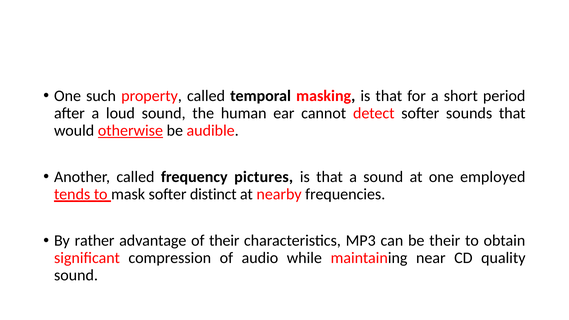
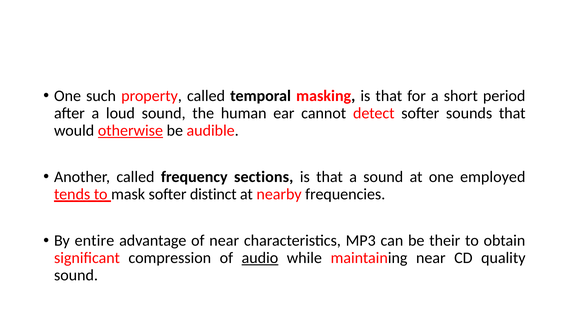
pictures: pictures -> sections (264, 177)
rather: rather -> entire (94, 241)
of their: their -> near (224, 241)
audio underline: none -> present (260, 258)
